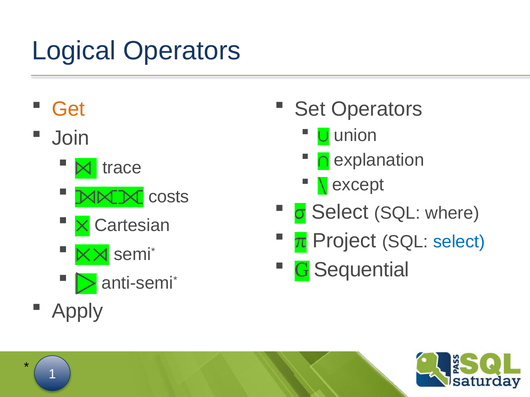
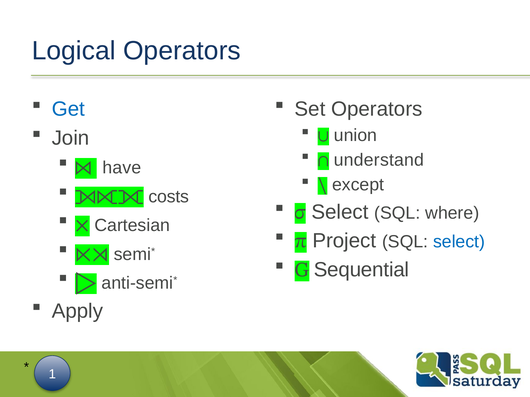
Get colour: orange -> blue (68, 109)
explanation: explanation -> understand (379, 160)
trace: trace -> have (122, 168)
